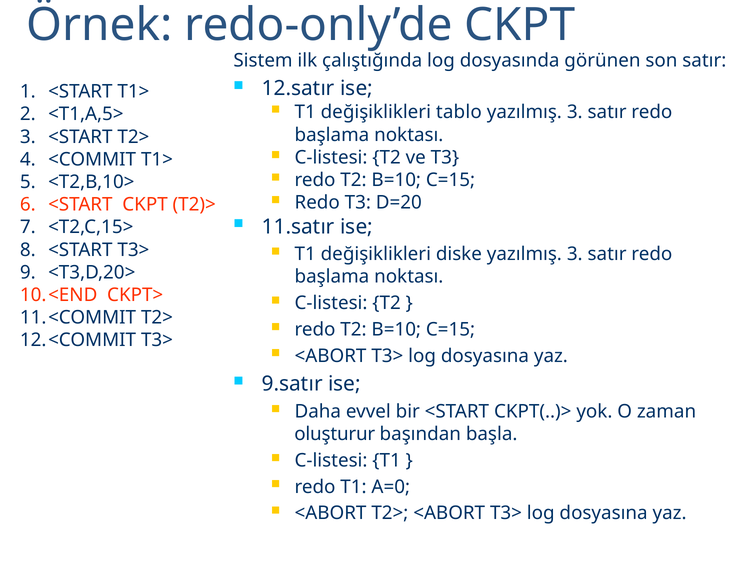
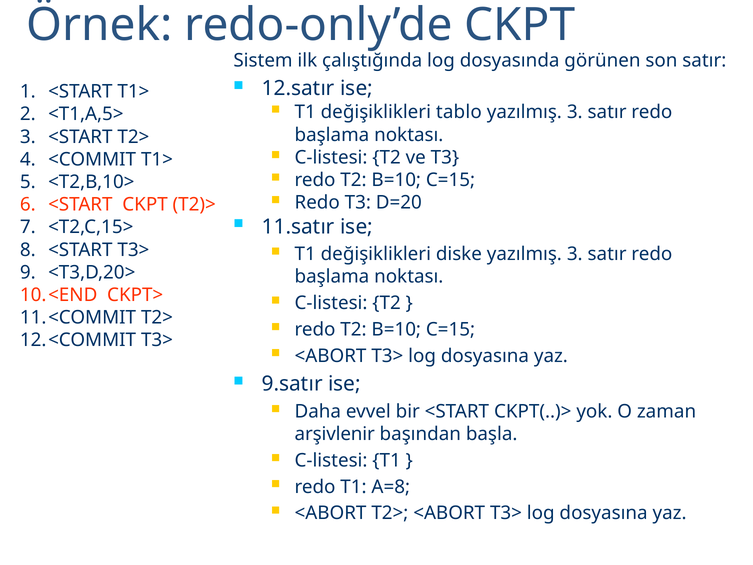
oluşturur: oluşturur -> arşivlenir (335, 434)
A=0: A=0 -> A=8 (391, 487)
